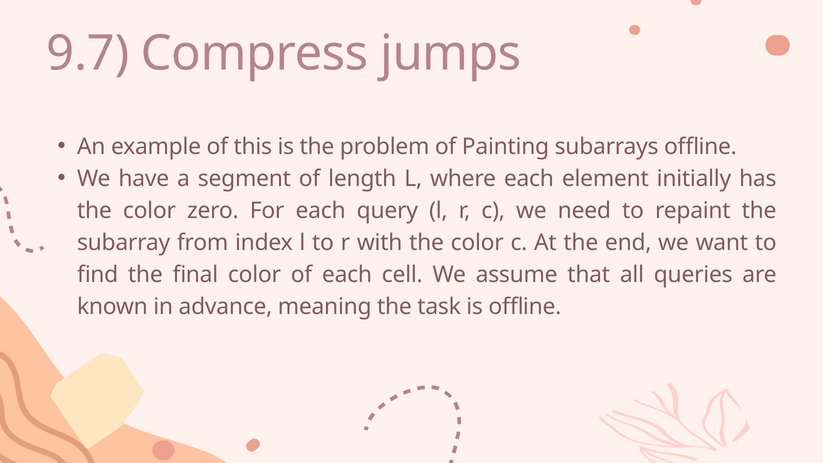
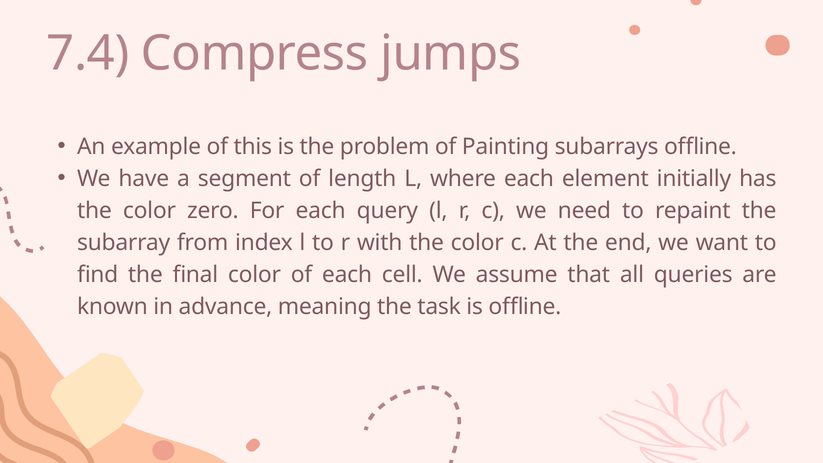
9.7: 9.7 -> 7.4 (88, 53)
